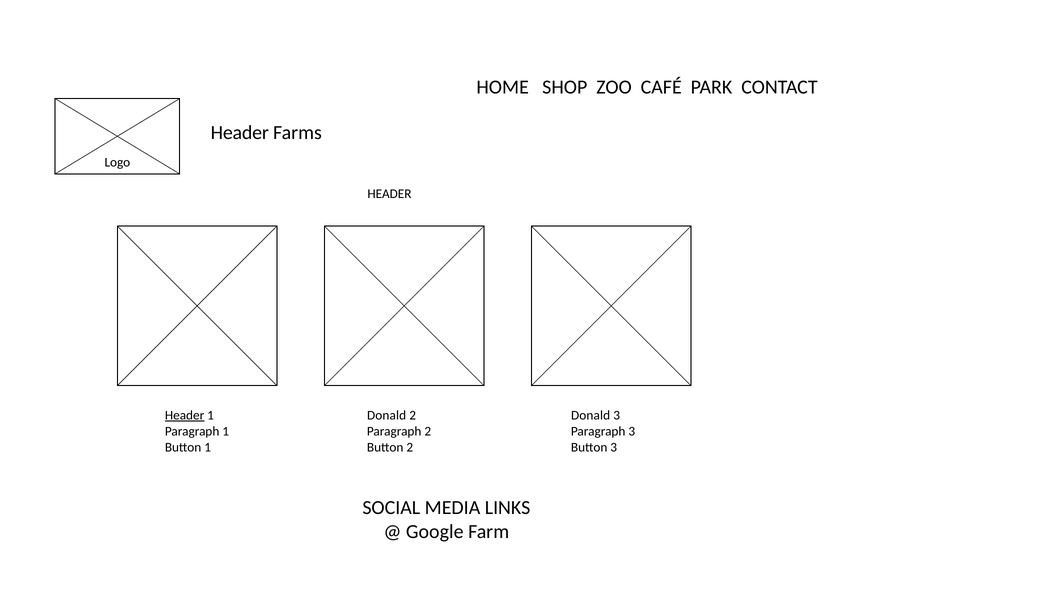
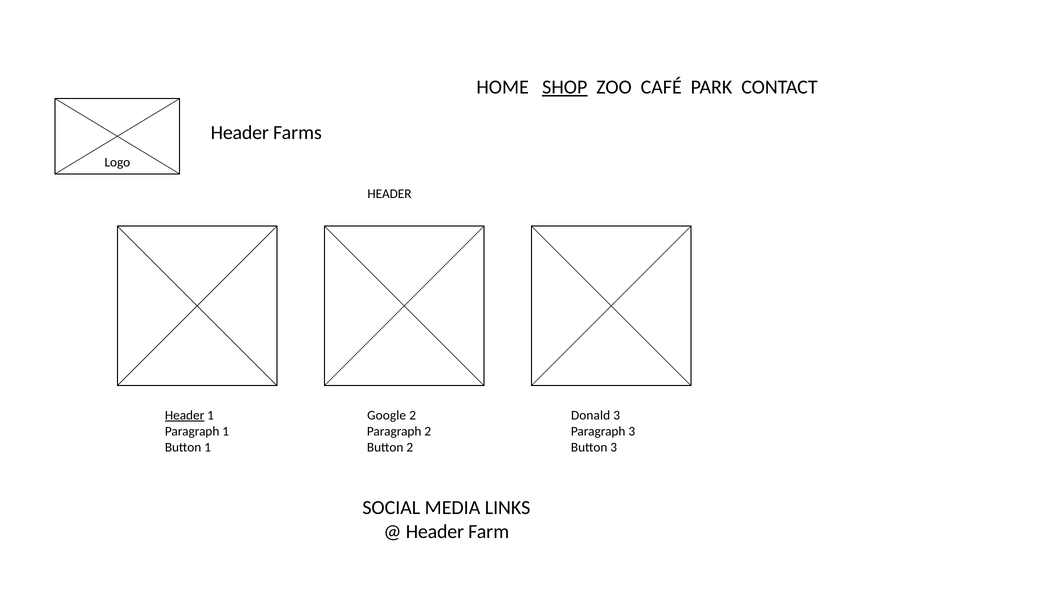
SHOP underline: none -> present (565, 87)
Donald: Donald -> Google (387, 415)
Google: Google -> Header (435, 531)
